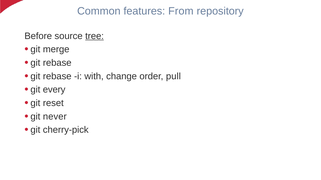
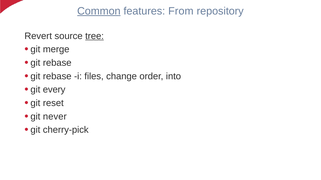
Common underline: none -> present (99, 11)
Before: Before -> Revert (38, 36)
with: with -> files (94, 76)
pull: pull -> into (173, 76)
